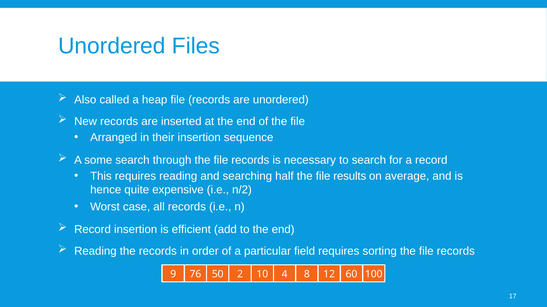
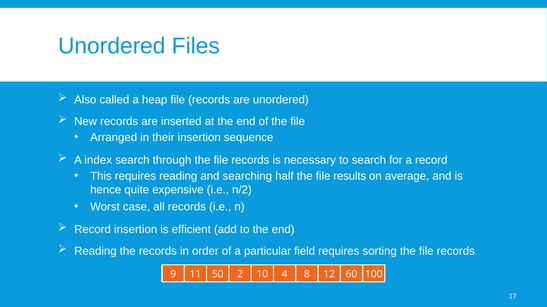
some: some -> index (98, 160)
76: 76 -> 11 (195, 275)
